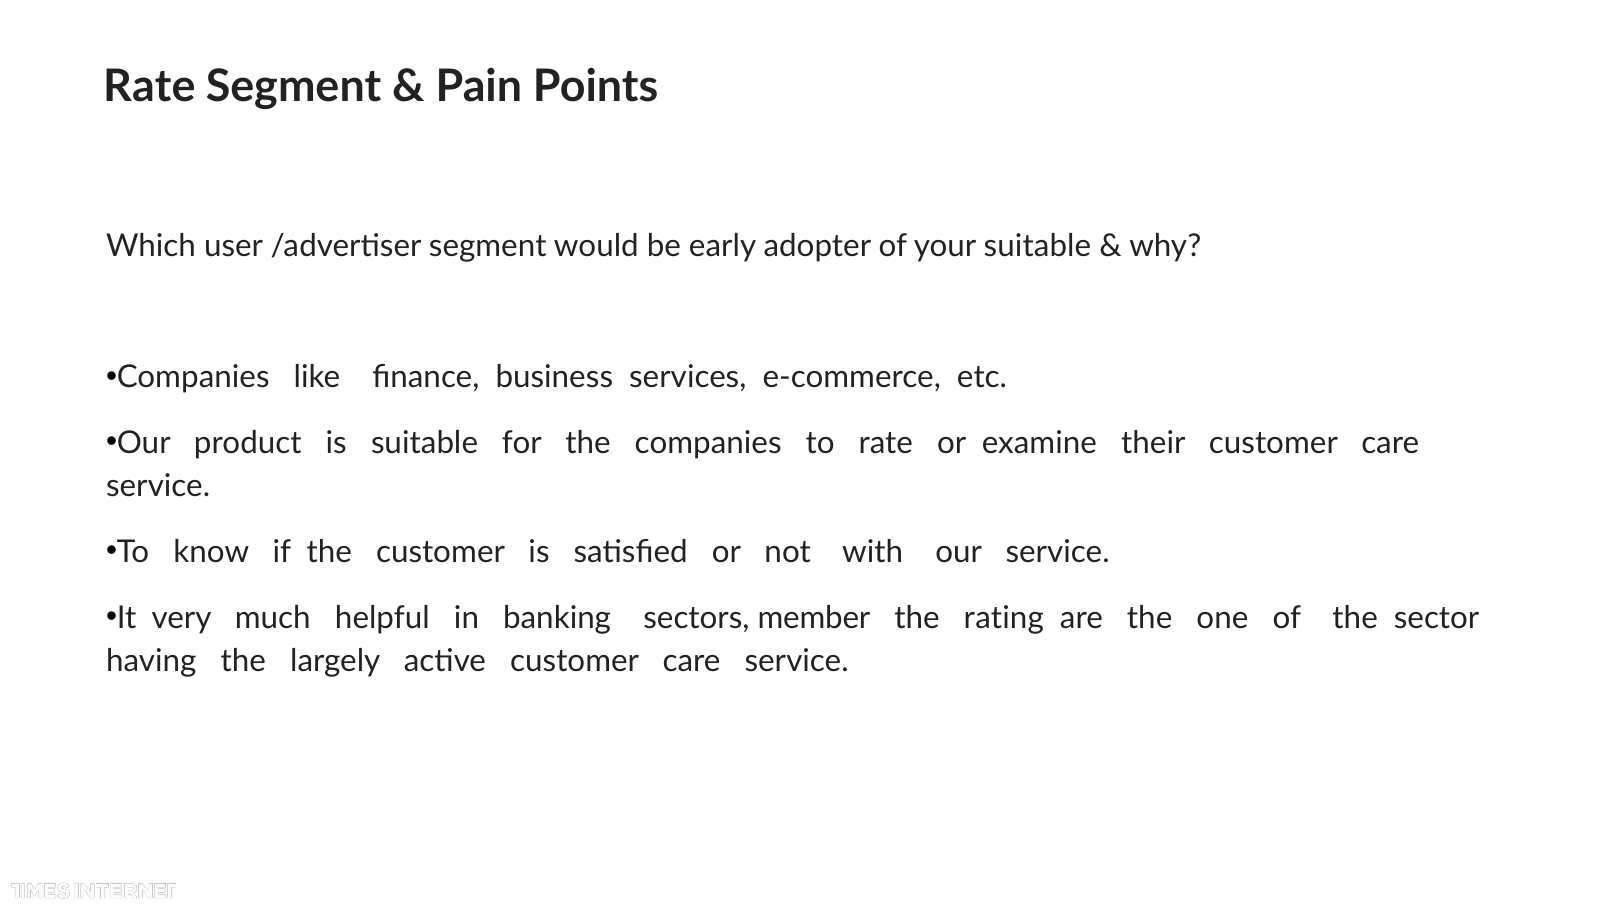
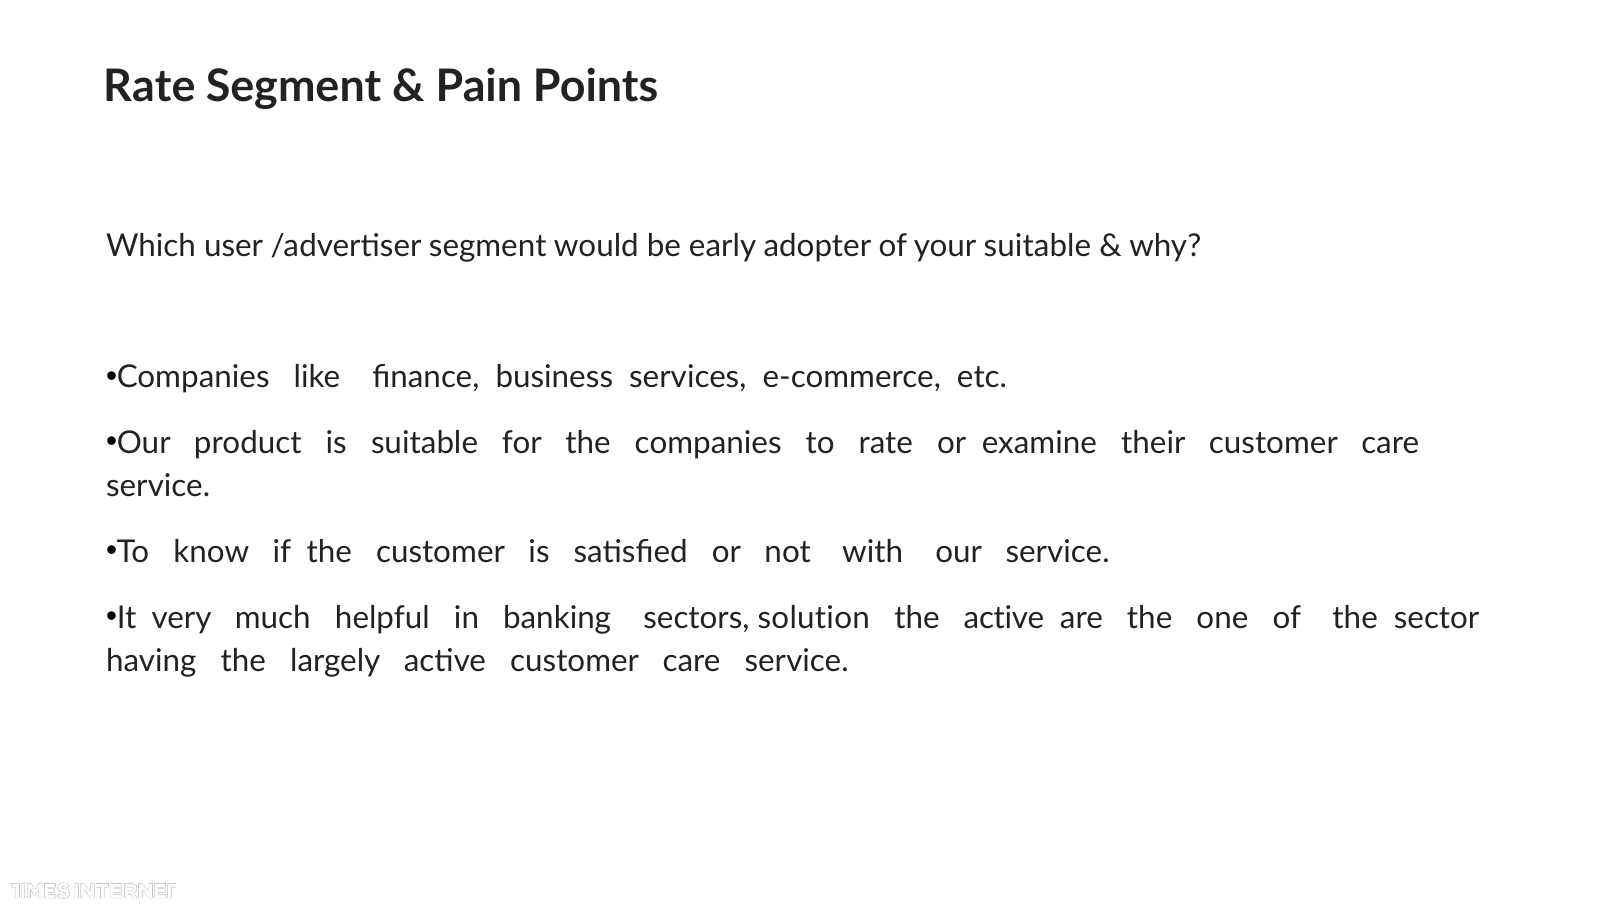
member: member -> solution (814, 617)
the rating: rating -> active (1004, 617)
